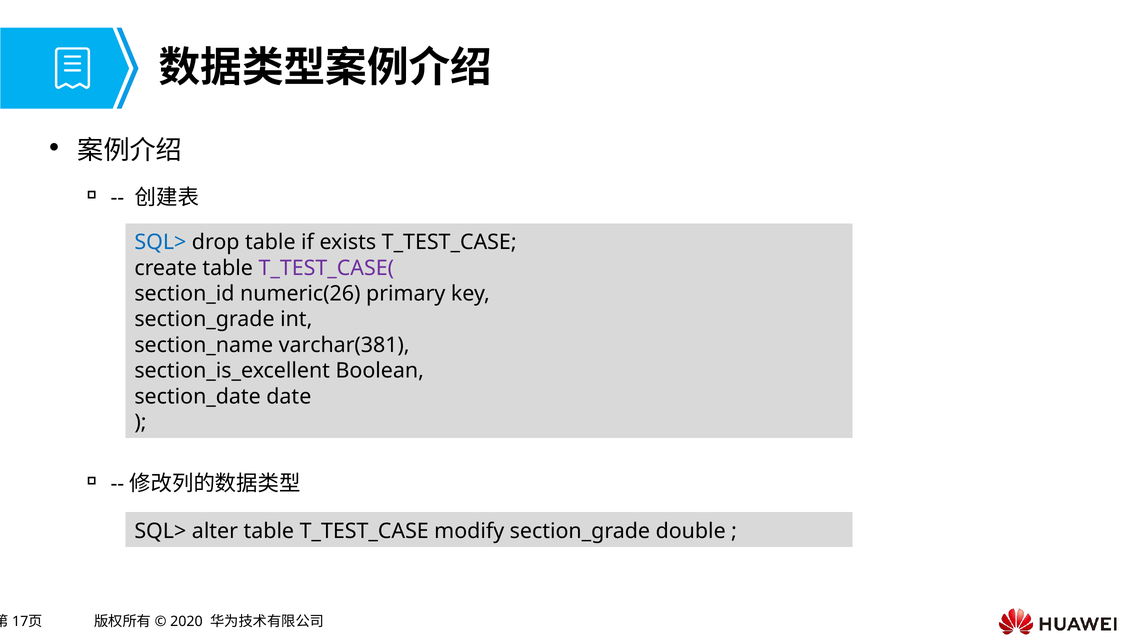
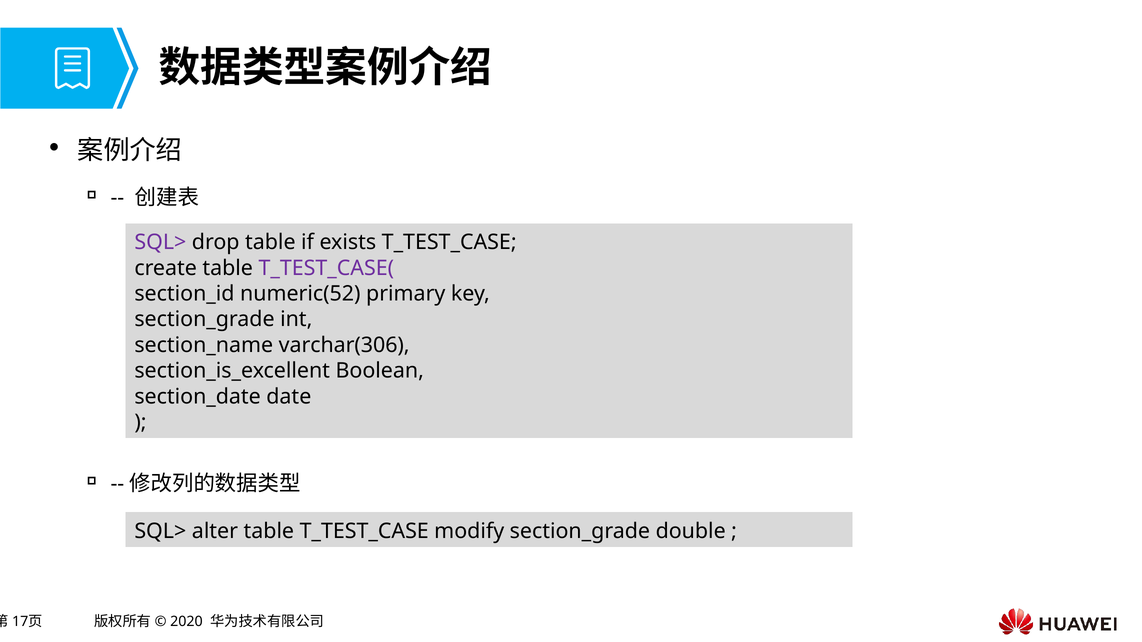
SQL> colour: blue -> purple (160, 243)
numeric(26: numeric(26 -> numeric(52 (300, 294)
varchar(381: varchar(381 -> varchar(306 (344, 345)
